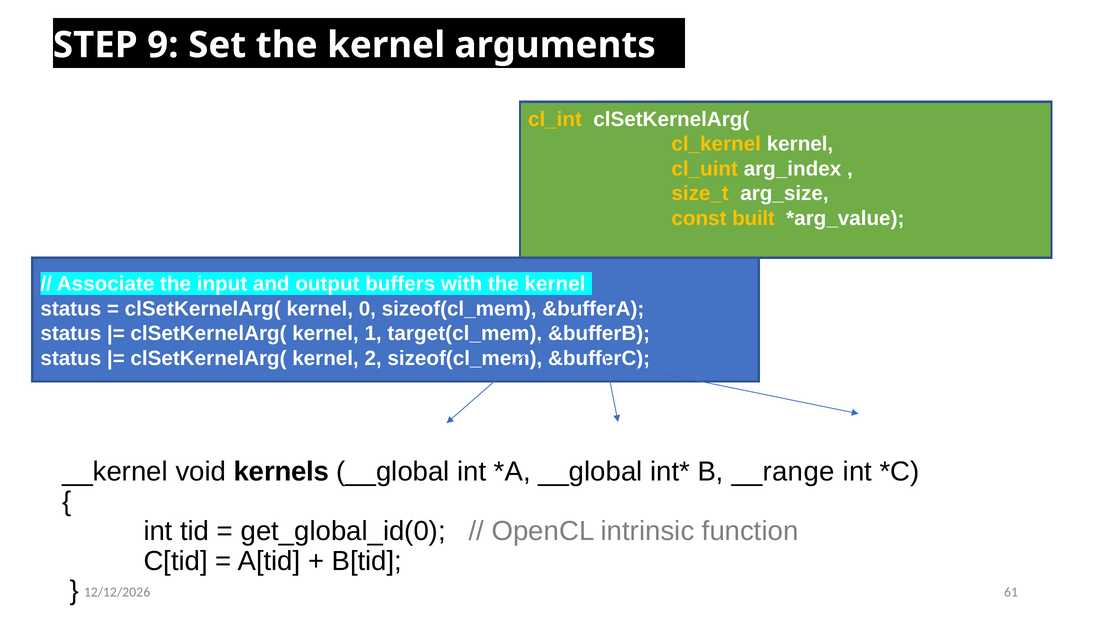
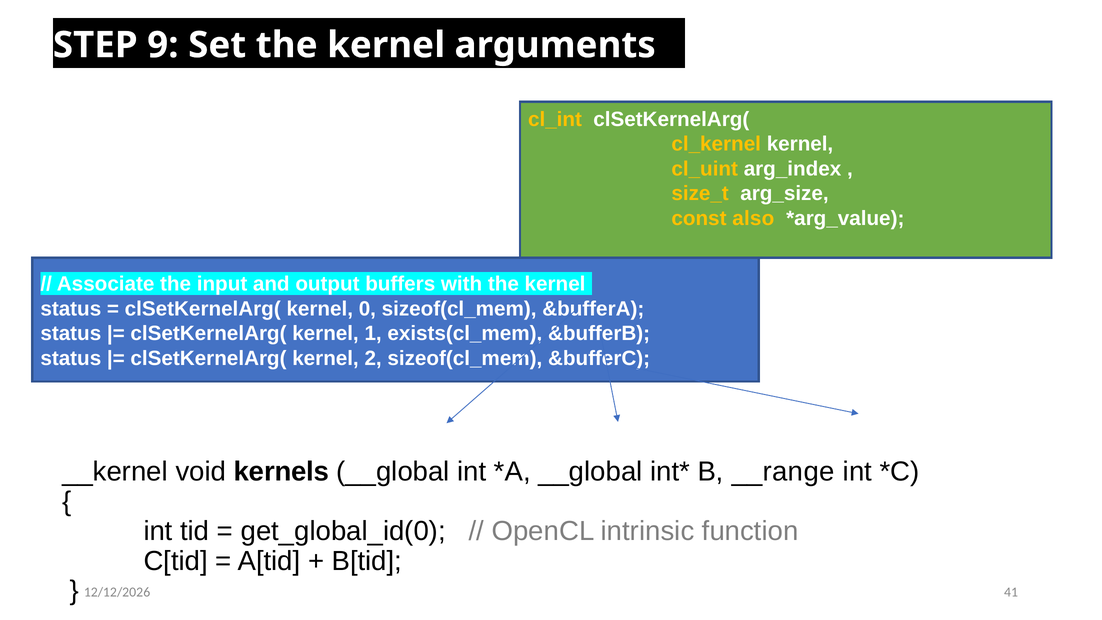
built: built -> also (753, 218)
target(cl_mem: target(cl_mem -> exists(cl_mem (465, 333)
61: 61 -> 41 (1011, 592)
